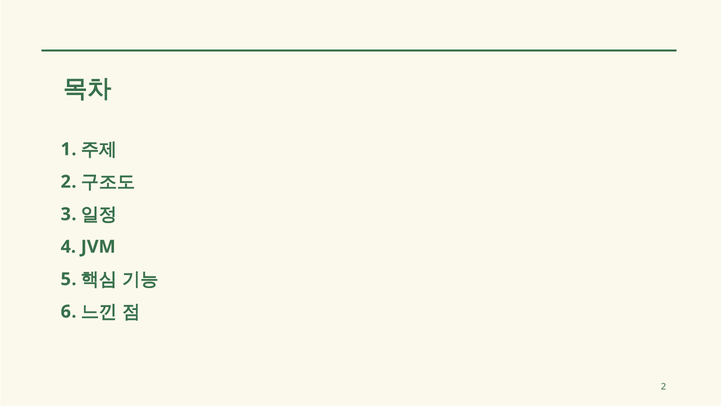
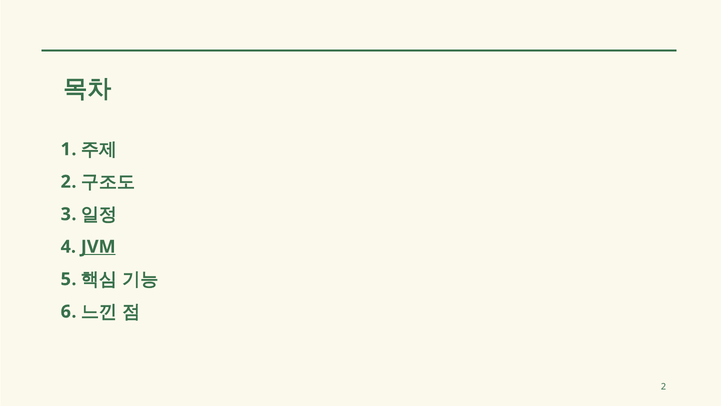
JVM underline: none -> present (98, 246)
